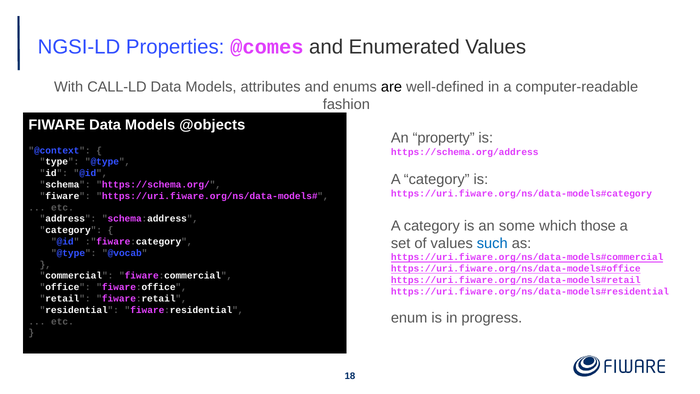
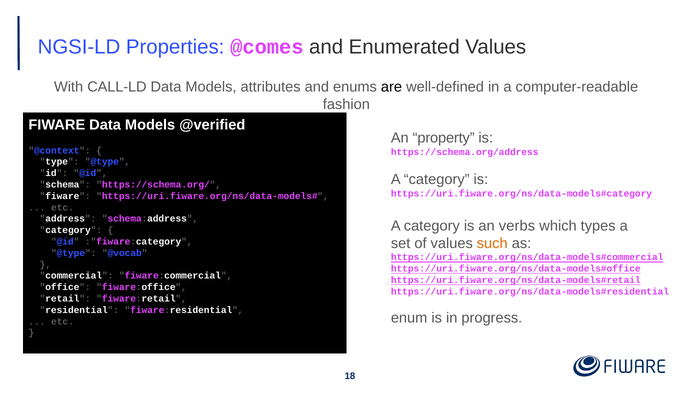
@objects: @objects -> @verified (212, 125)
some: some -> verbs (517, 226)
those: those -> types (598, 226)
such colour: blue -> orange (492, 243)
